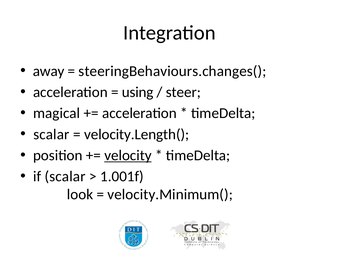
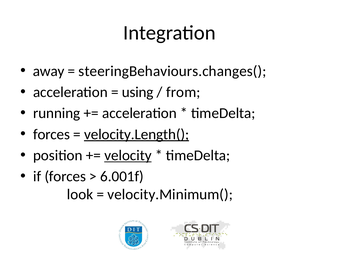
steer: steer -> from (183, 92)
magical: magical -> running (57, 113)
scalar: scalar -> forces (51, 134)
velocity.Length( underline: none -> present (137, 134)
if scalar: scalar -> forces (65, 177)
1.001f: 1.001f -> 6.001f (122, 177)
